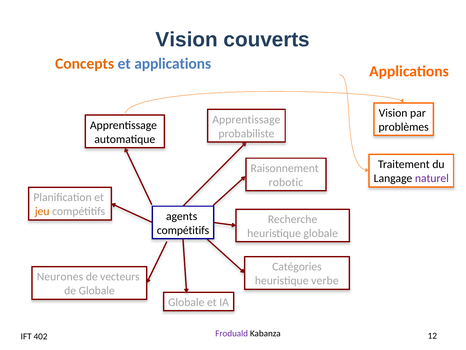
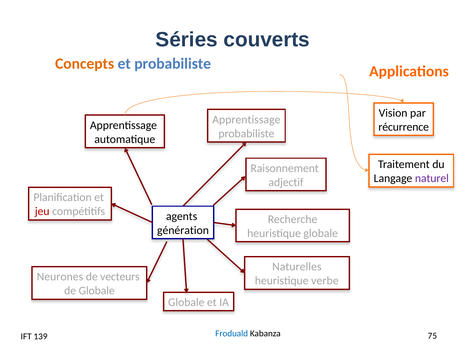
Vision: Vision -> Séries (187, 39)
et applications: applications -> probabiliste (173, 63)
problèmes: problèmes -> récurrence (404, 127)
robotic: robotic -> adjectif (286, 182)
jeu colour: orange -> red (42, 211)
compétitifs: compétitifs -> génération (183, 230)
Catégories: Catégories -> Naturelles (297, 266)
Froduald colour: purple -> blue (232, 333)
12: 12 -> 75 (432, 335)
402: 402 -> 139 (41, 336)
